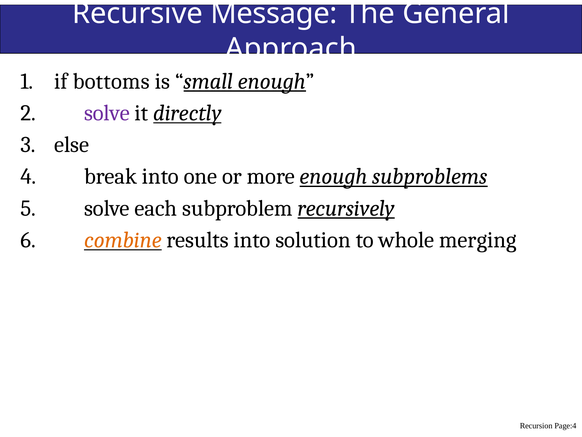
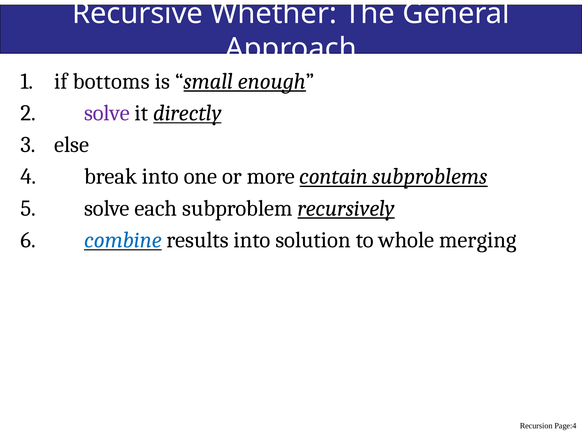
Message: Message -> Whether (274, 14)
more enough: enough -> contain (334, 176)
combine colour: orange -> blue (123, 240)
